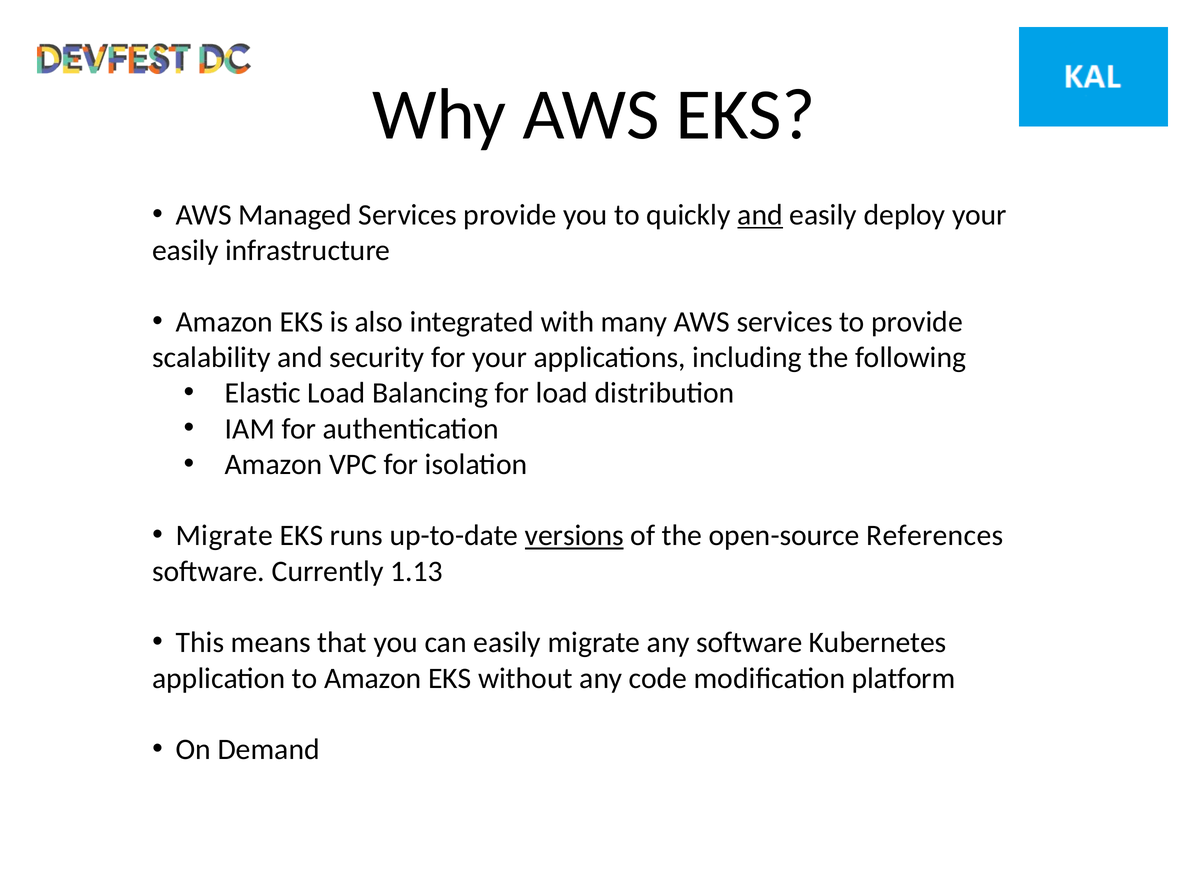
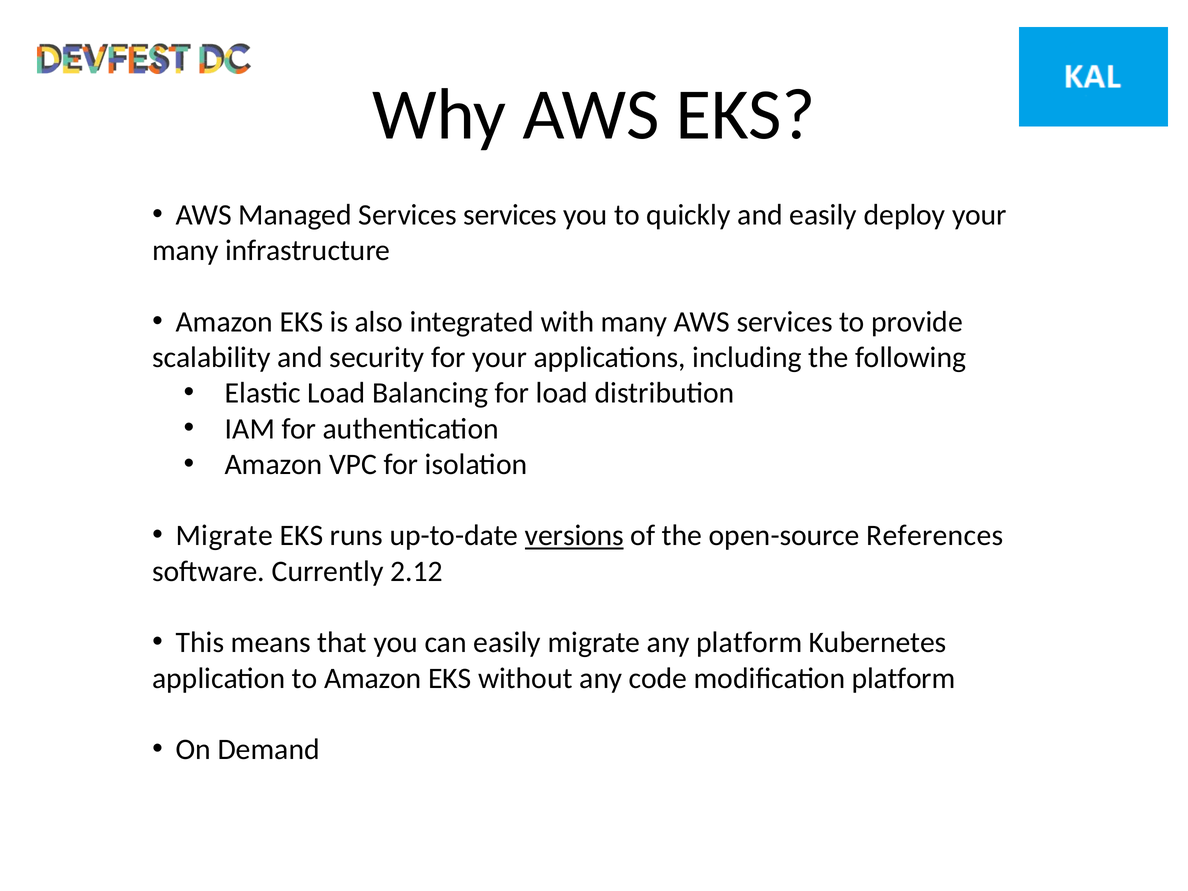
Services provide: provide -> services (510, 215)
and underline: present -> none (760, 215)
easily: easily -> many (185, 251)
1.13: 1.13 -> 2.12 (417, 571)
any software: software -> platform (749, 643)
